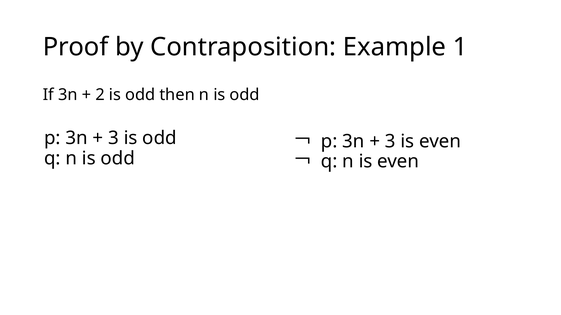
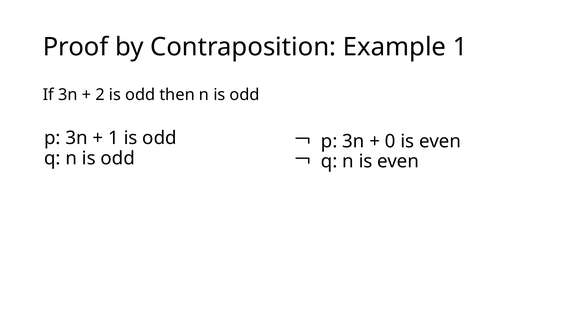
3: 3 -> 1 (113, 138)
3: 3 -> 0 (390, 142)
